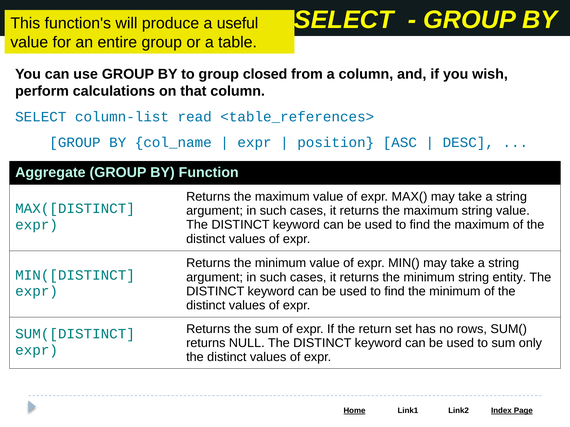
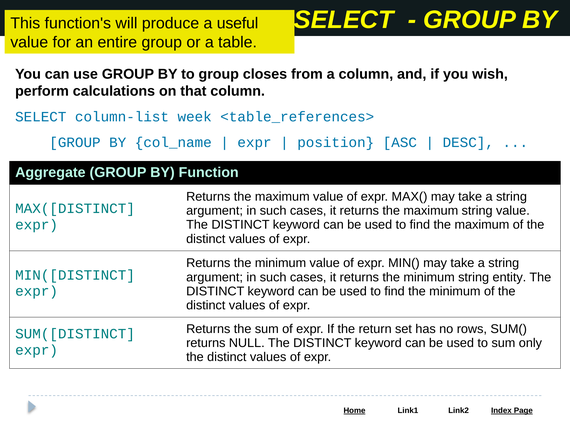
closed: closed -> closes (265, 74)
read: read -> week (195, 117)
